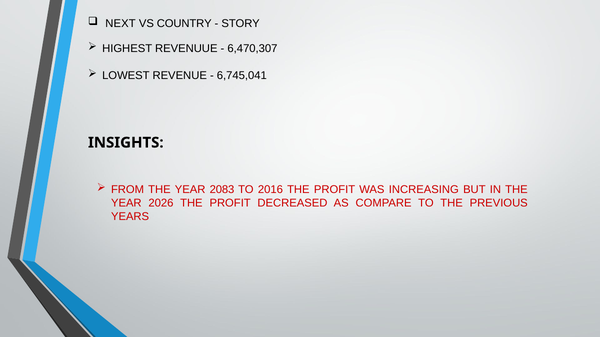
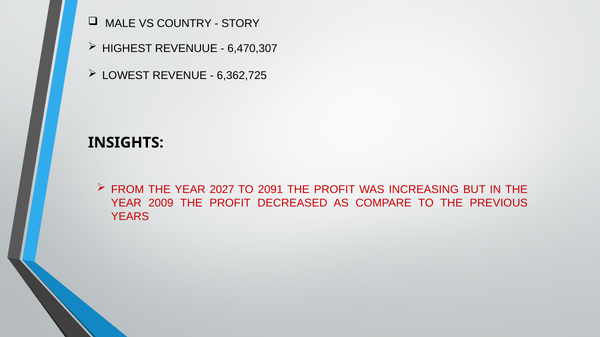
NEXT: NEXT -> MALE (121, 24)
6,745,041: 6,745,041 -> 6,362,725 (242, 76)
2083: 2083 -> 2027 (222, 190)
2016: 2016 -> 2091 (270, 190)
2026: 2026 -> 2009 (161, 203)
